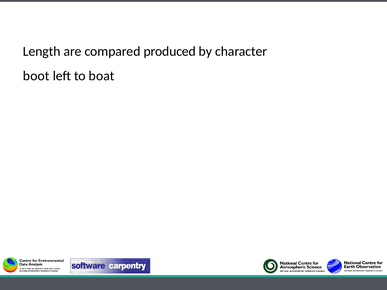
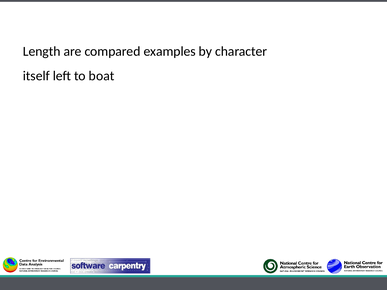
produced: produced -> examples (170, 51)
boot: boot -> itself (36, 76)
